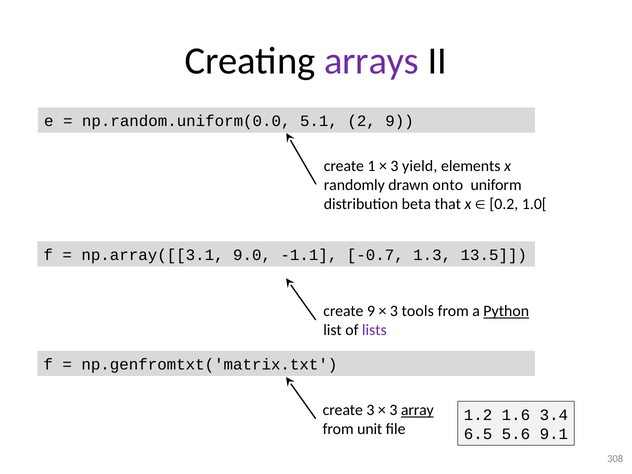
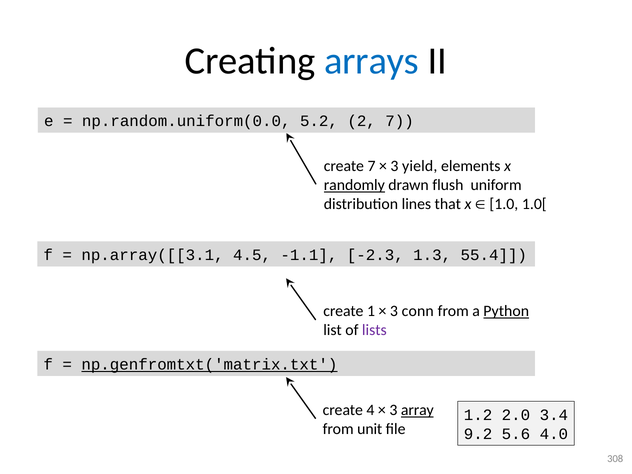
arrays colour: purple -> blue (372, 61)
5.1: 5.1 -> 5.2 (319, 121)
2 9: 9 -> 7 (400, 121)
create 1: 1 -> 7 (372, 166)
randomly underline: none -> present (354, 185)
onto: onto -> flush (448, 185)
beta: beta -> lines (416, 204)
0.2: 0.2 -> 1.0 (504, 204)
9.0: 9.0 -> 4.5 (252, 255)
-0.7: -0.7 -> -2.3 (375, 255)
13.5: 13.5 -> 55.4 (494, 255)
create 9: 9 -> 1 (371, 311)
tools: tools -> conn (418, 311)
np.genfromtxt('matrix.txt underline: none -> present (209, 365)
create 3: 3 -> 4 (370, 410)
1.6: 1.6 -> 2.0 (516, 415)
6.5: 6.5 -> 9.2 (478, 434)
9.1: 9.1 -> 4.0 (554, 434)
